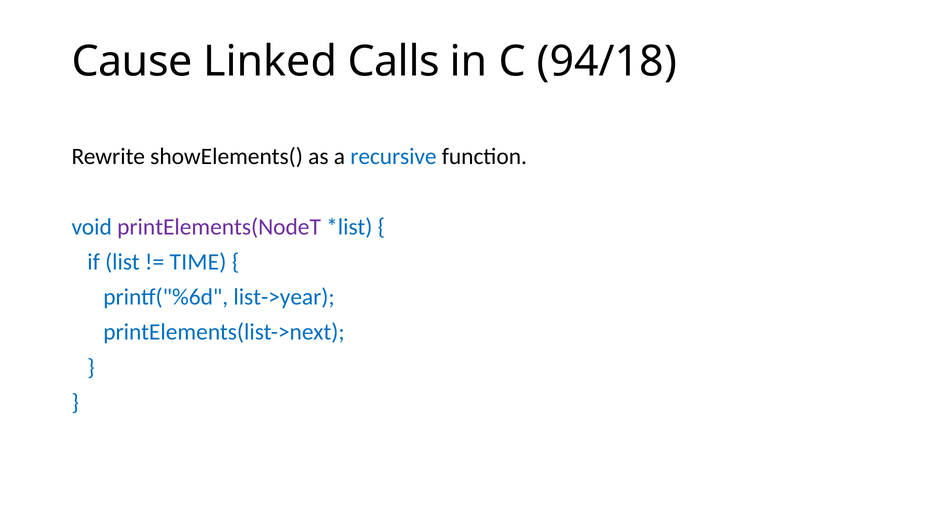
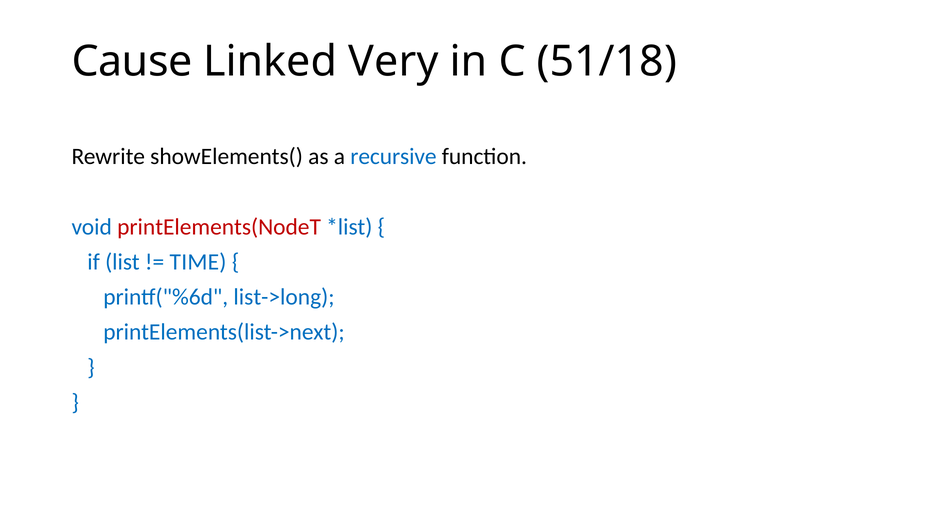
Calls: Calls -> Very (393, 62)
94/18: 94/18 -> 51/18 (607, 62)
printElements(NodeT colour: purple -> red (219, 227)
list->year: list->year -> list->long (284, 297)
